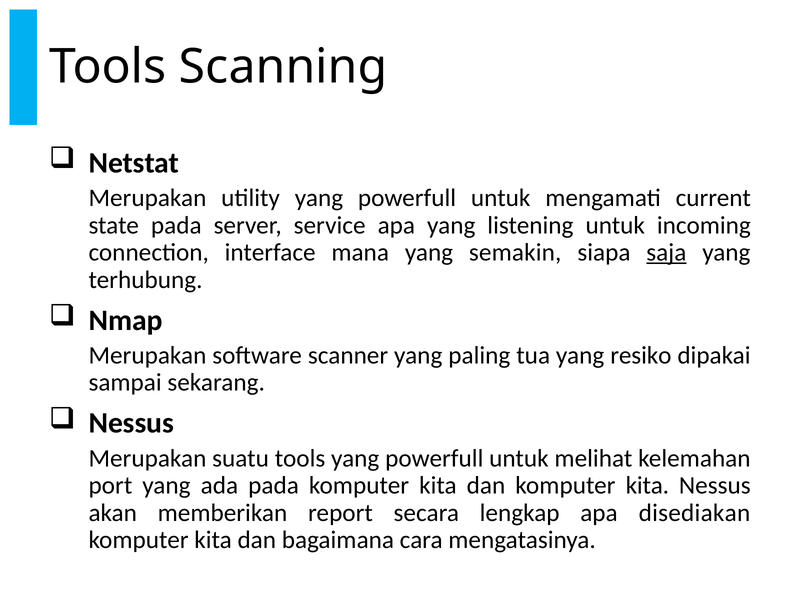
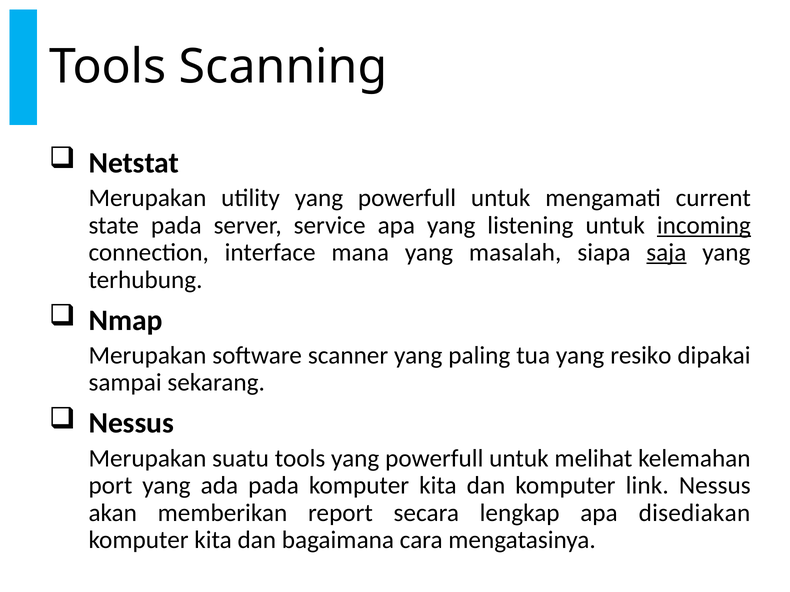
incoming underline: none -> present (704, 226)
semakin: semakin -> masalah (515, 253)
dan komputer kita: kita -> link (647, 486)
